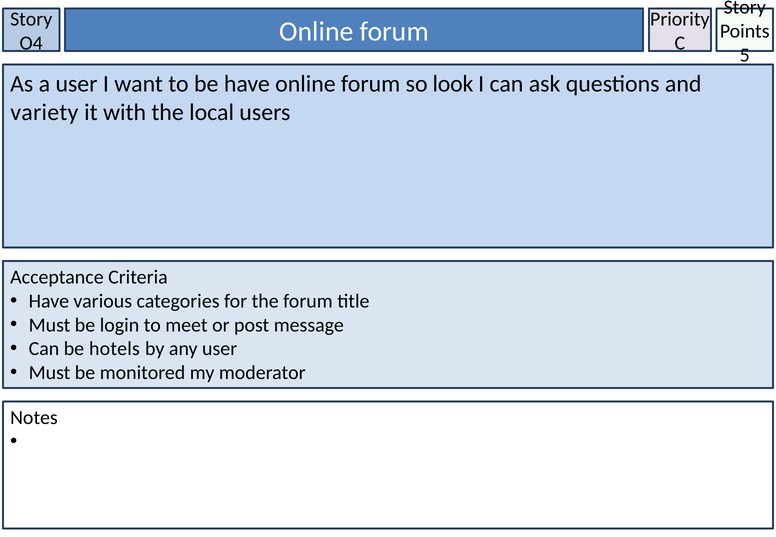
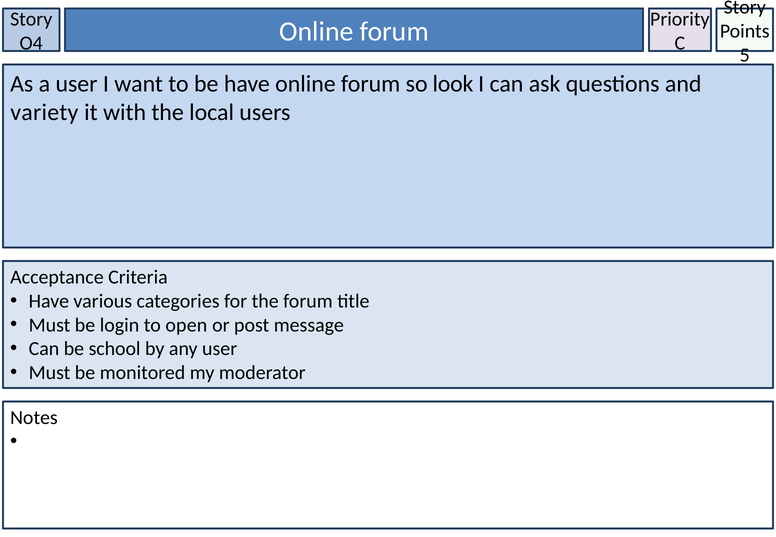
meet: meet -> open (186, 325)
hotels: hotels -> school (115, 349)
